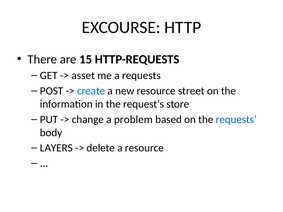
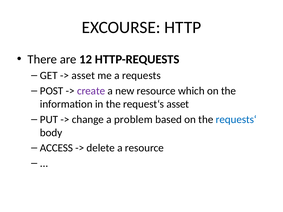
15: 15 -> 12 (86, 59)
create colour: blue -> purple (91, 91)
street: street -> which (191, 91)
request‘s store: store -> asset (178, 104)
LAYERS: LAYERS -> ACCESS (56, 148)
